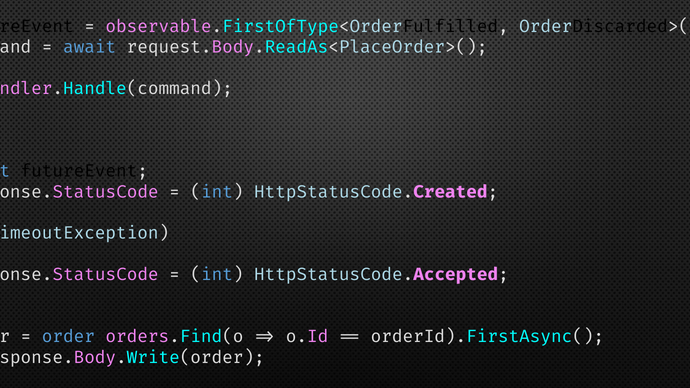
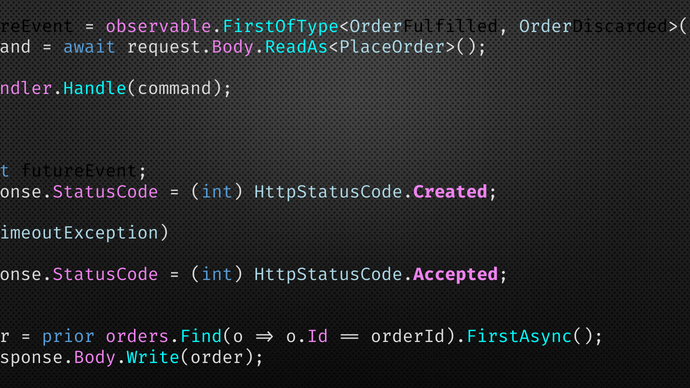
order: order -> prior (68, 337)
